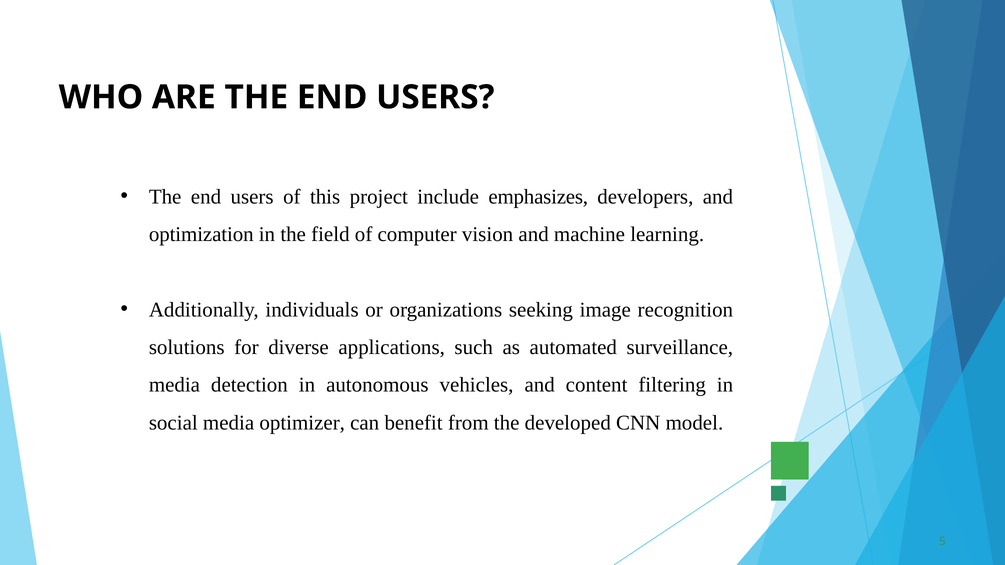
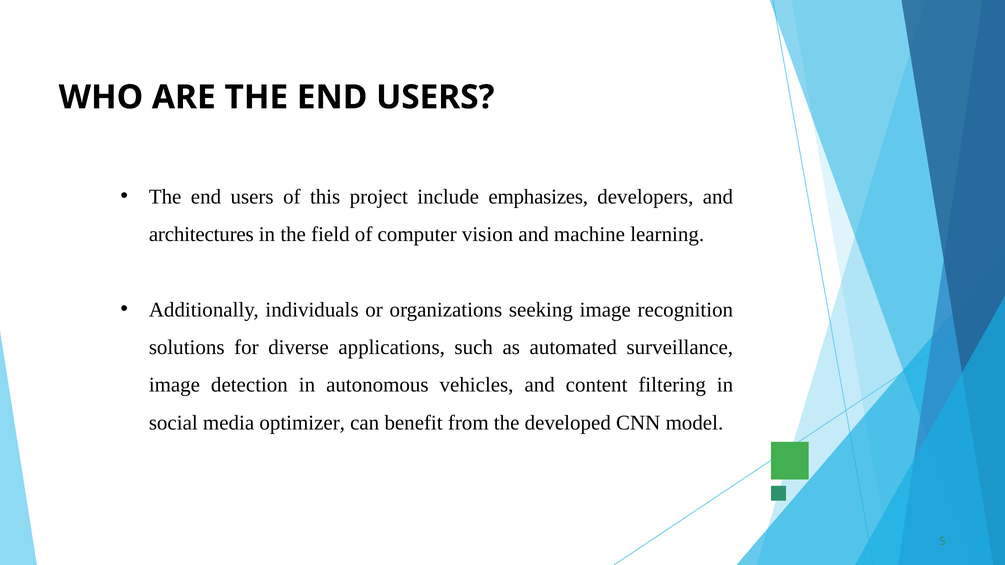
optimization: optimization -> architectures (201, 234)
media: media -> image (174, 385)
